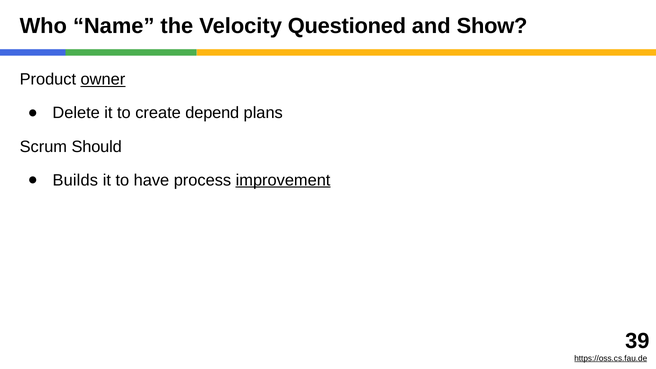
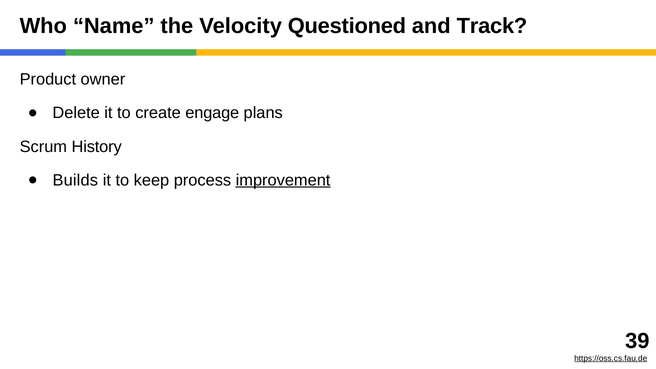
Show: Show -> Track (492, 26)
owner underline: present -> none (103, 80)
depend: depend -> engage (212, 113)
Should: Should -> History (97, 147)
have: have -> keep (151, 180)
